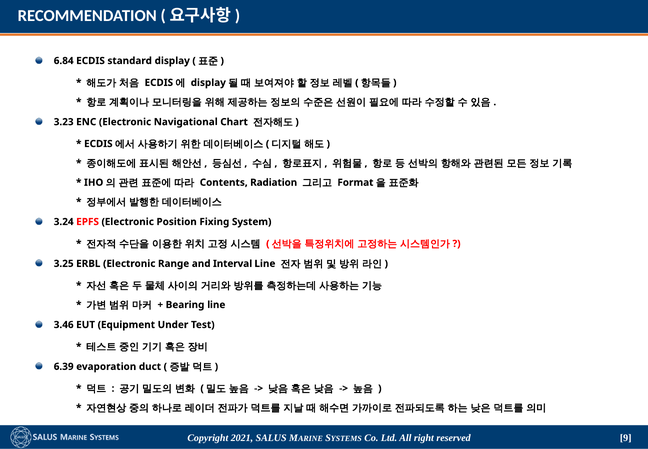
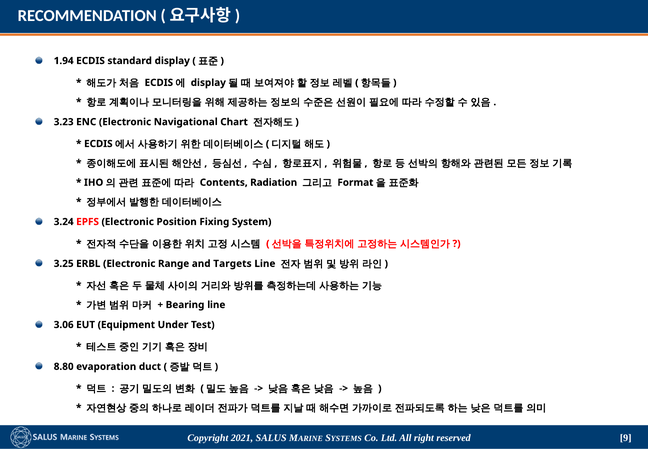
6.84: 6.84 -> 1.94 (64, 61)
Interval: Interval -> Targets (232, 263)
3.46: 3.46 -> 3.06 (64, 324)
6.39: 6.39 -> 8.80 (64, 366)
